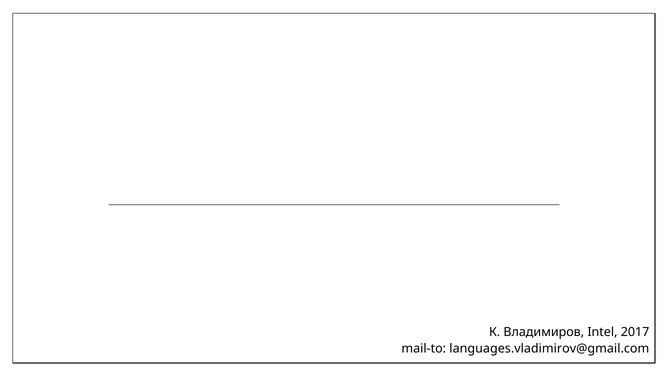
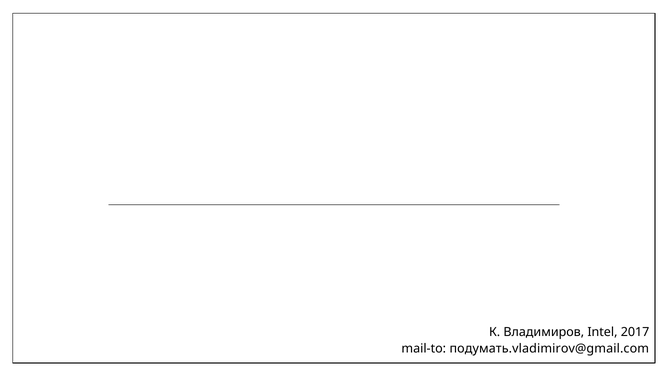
languages.vladimirov@gmail.com: languages.vladimirov@gmail.com -> подумать.vladimirov@gmail.com (549, 348)
